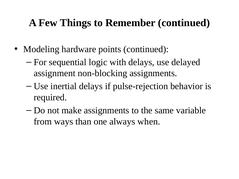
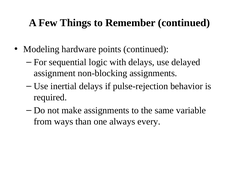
when: when -> every (149, 122)
